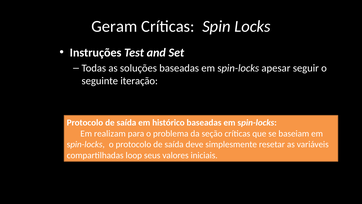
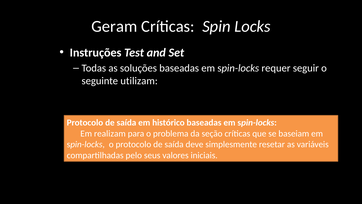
apesar: apesar -> requer (276, 68)
iteração: iteração -> utilizam (139, 81)
loop: loop -> pelo (134, 155)
